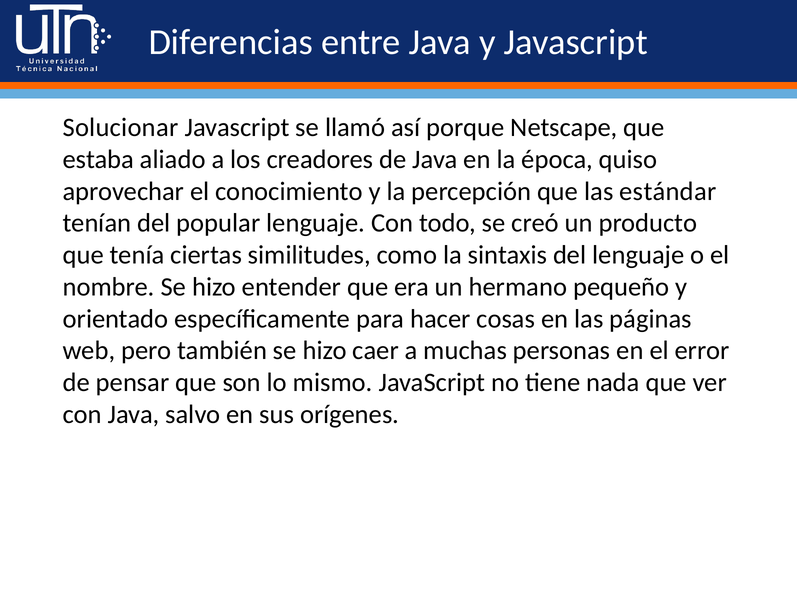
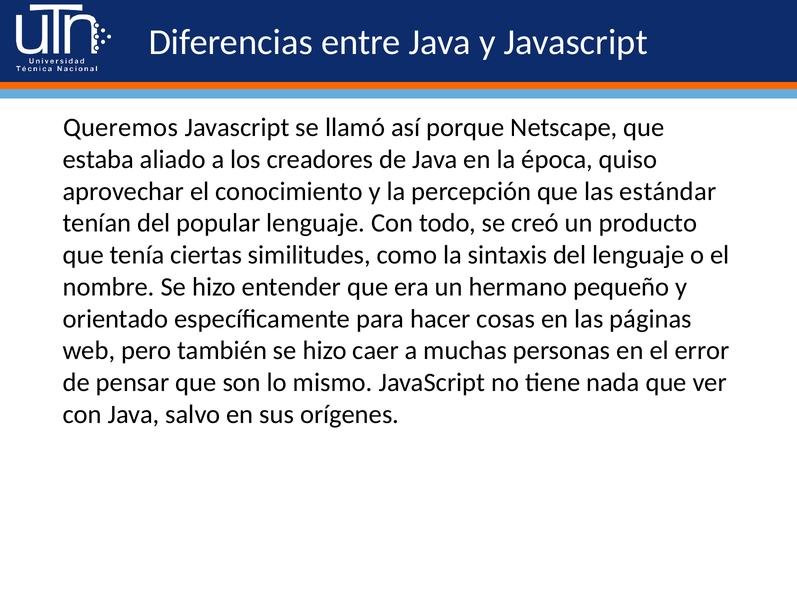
Solucionar: Solucionar -> Queremos (121, 127)
